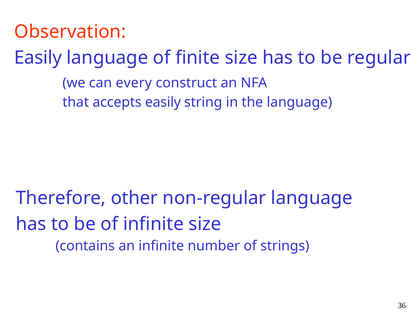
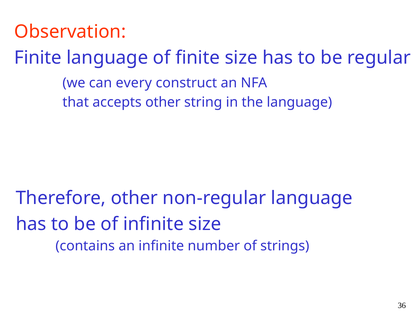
Easily: Easily -> Finite (38, 58)
accepts easily: easily -> other (163, 103)
